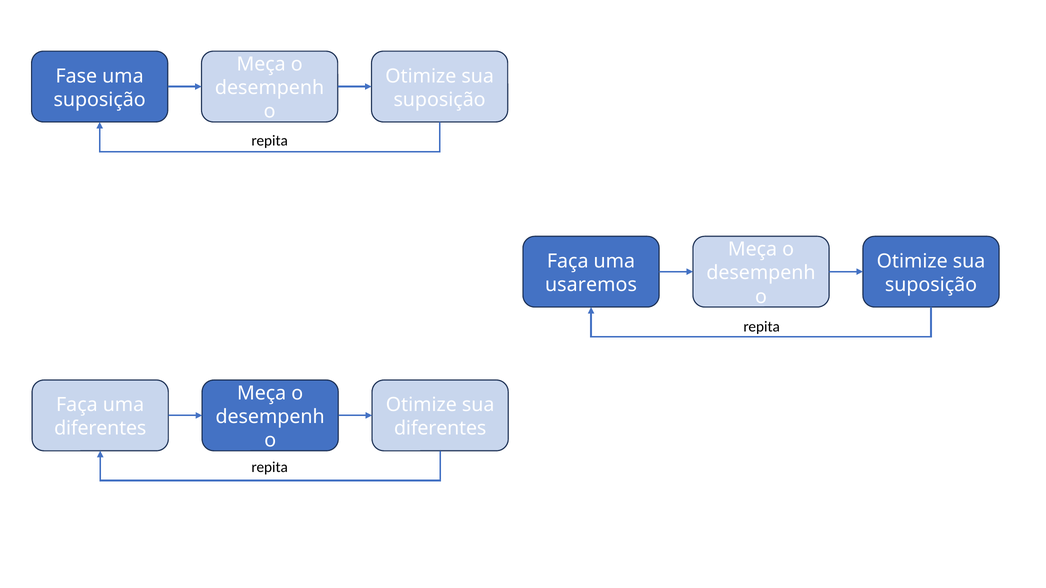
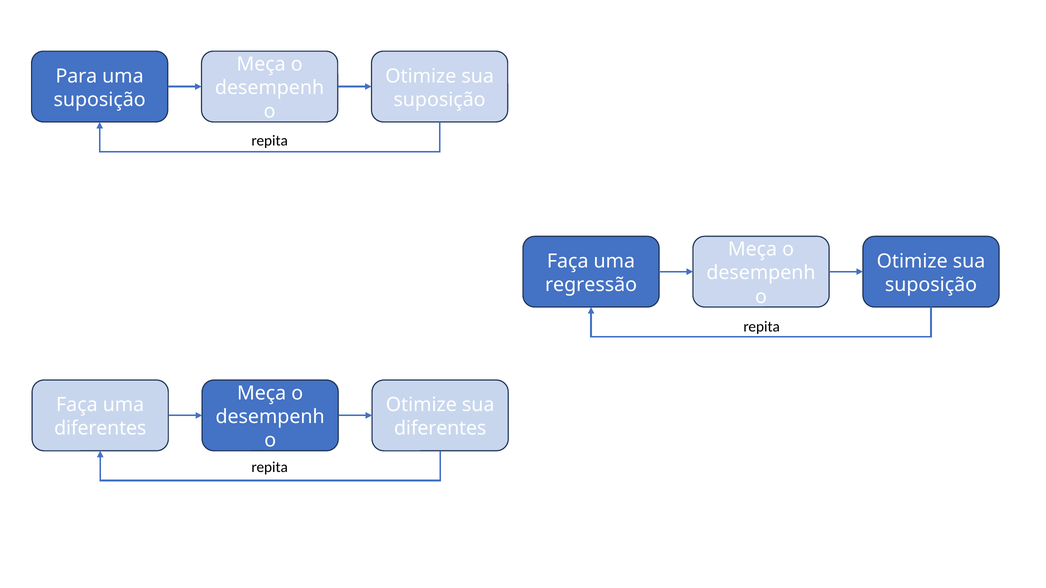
Fase: Fase -> Para (76, 76)
usaremos: usaremos -> regressão (591, 285)
